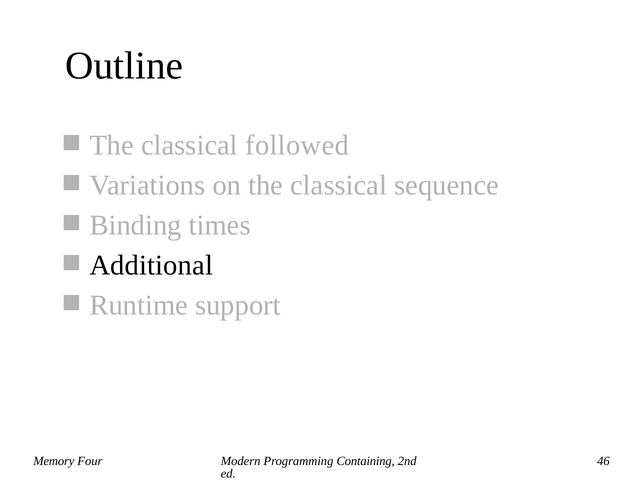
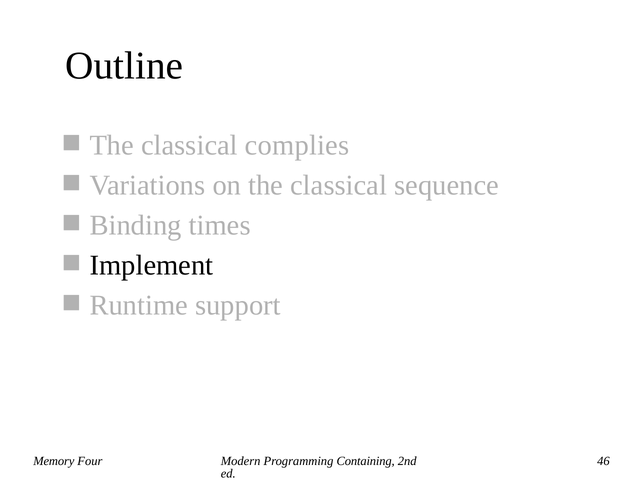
followed: followed -> complies (297, 146)
Additional: Additional -> Implement (151, 266)
